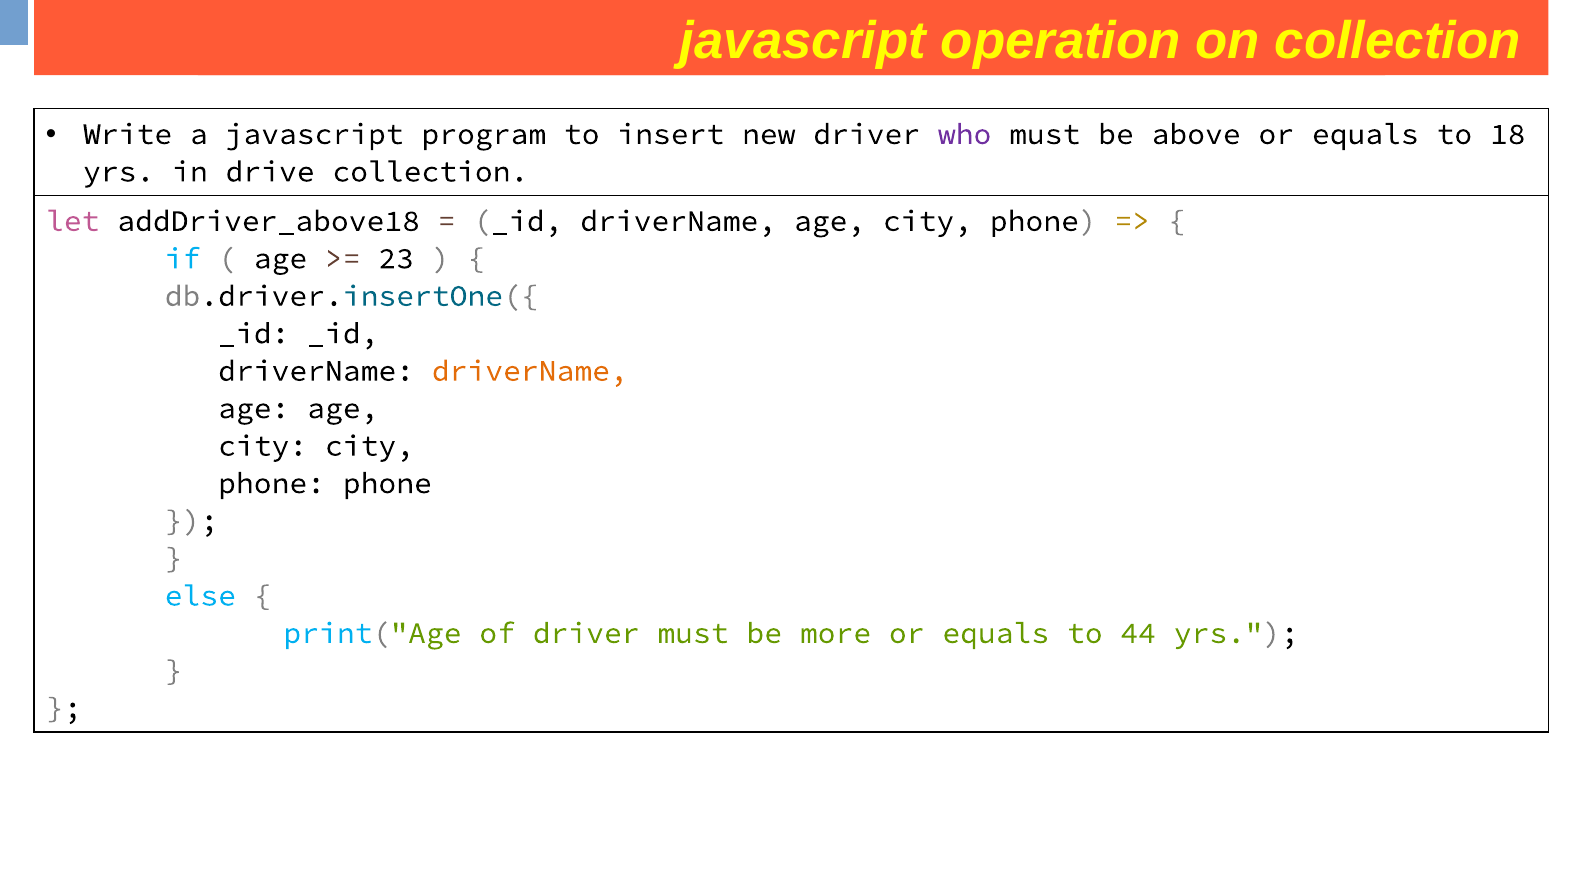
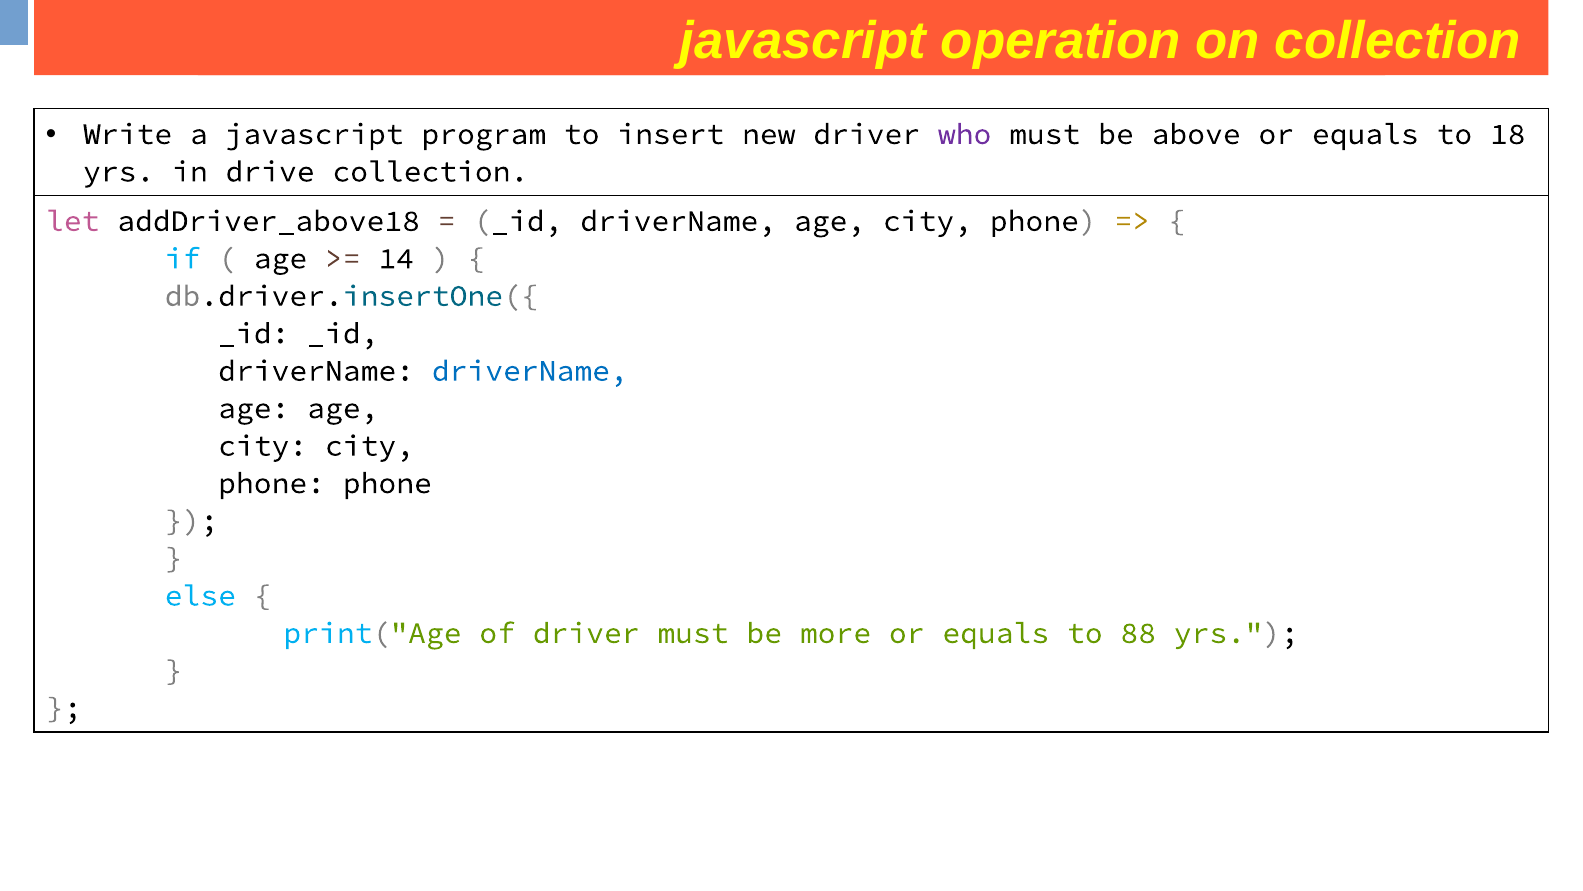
23: 23 -> 14 (396, 258)
driverName colour: orange -> blue (530, 371)
44: 44 -> 88 (1138, 633)
